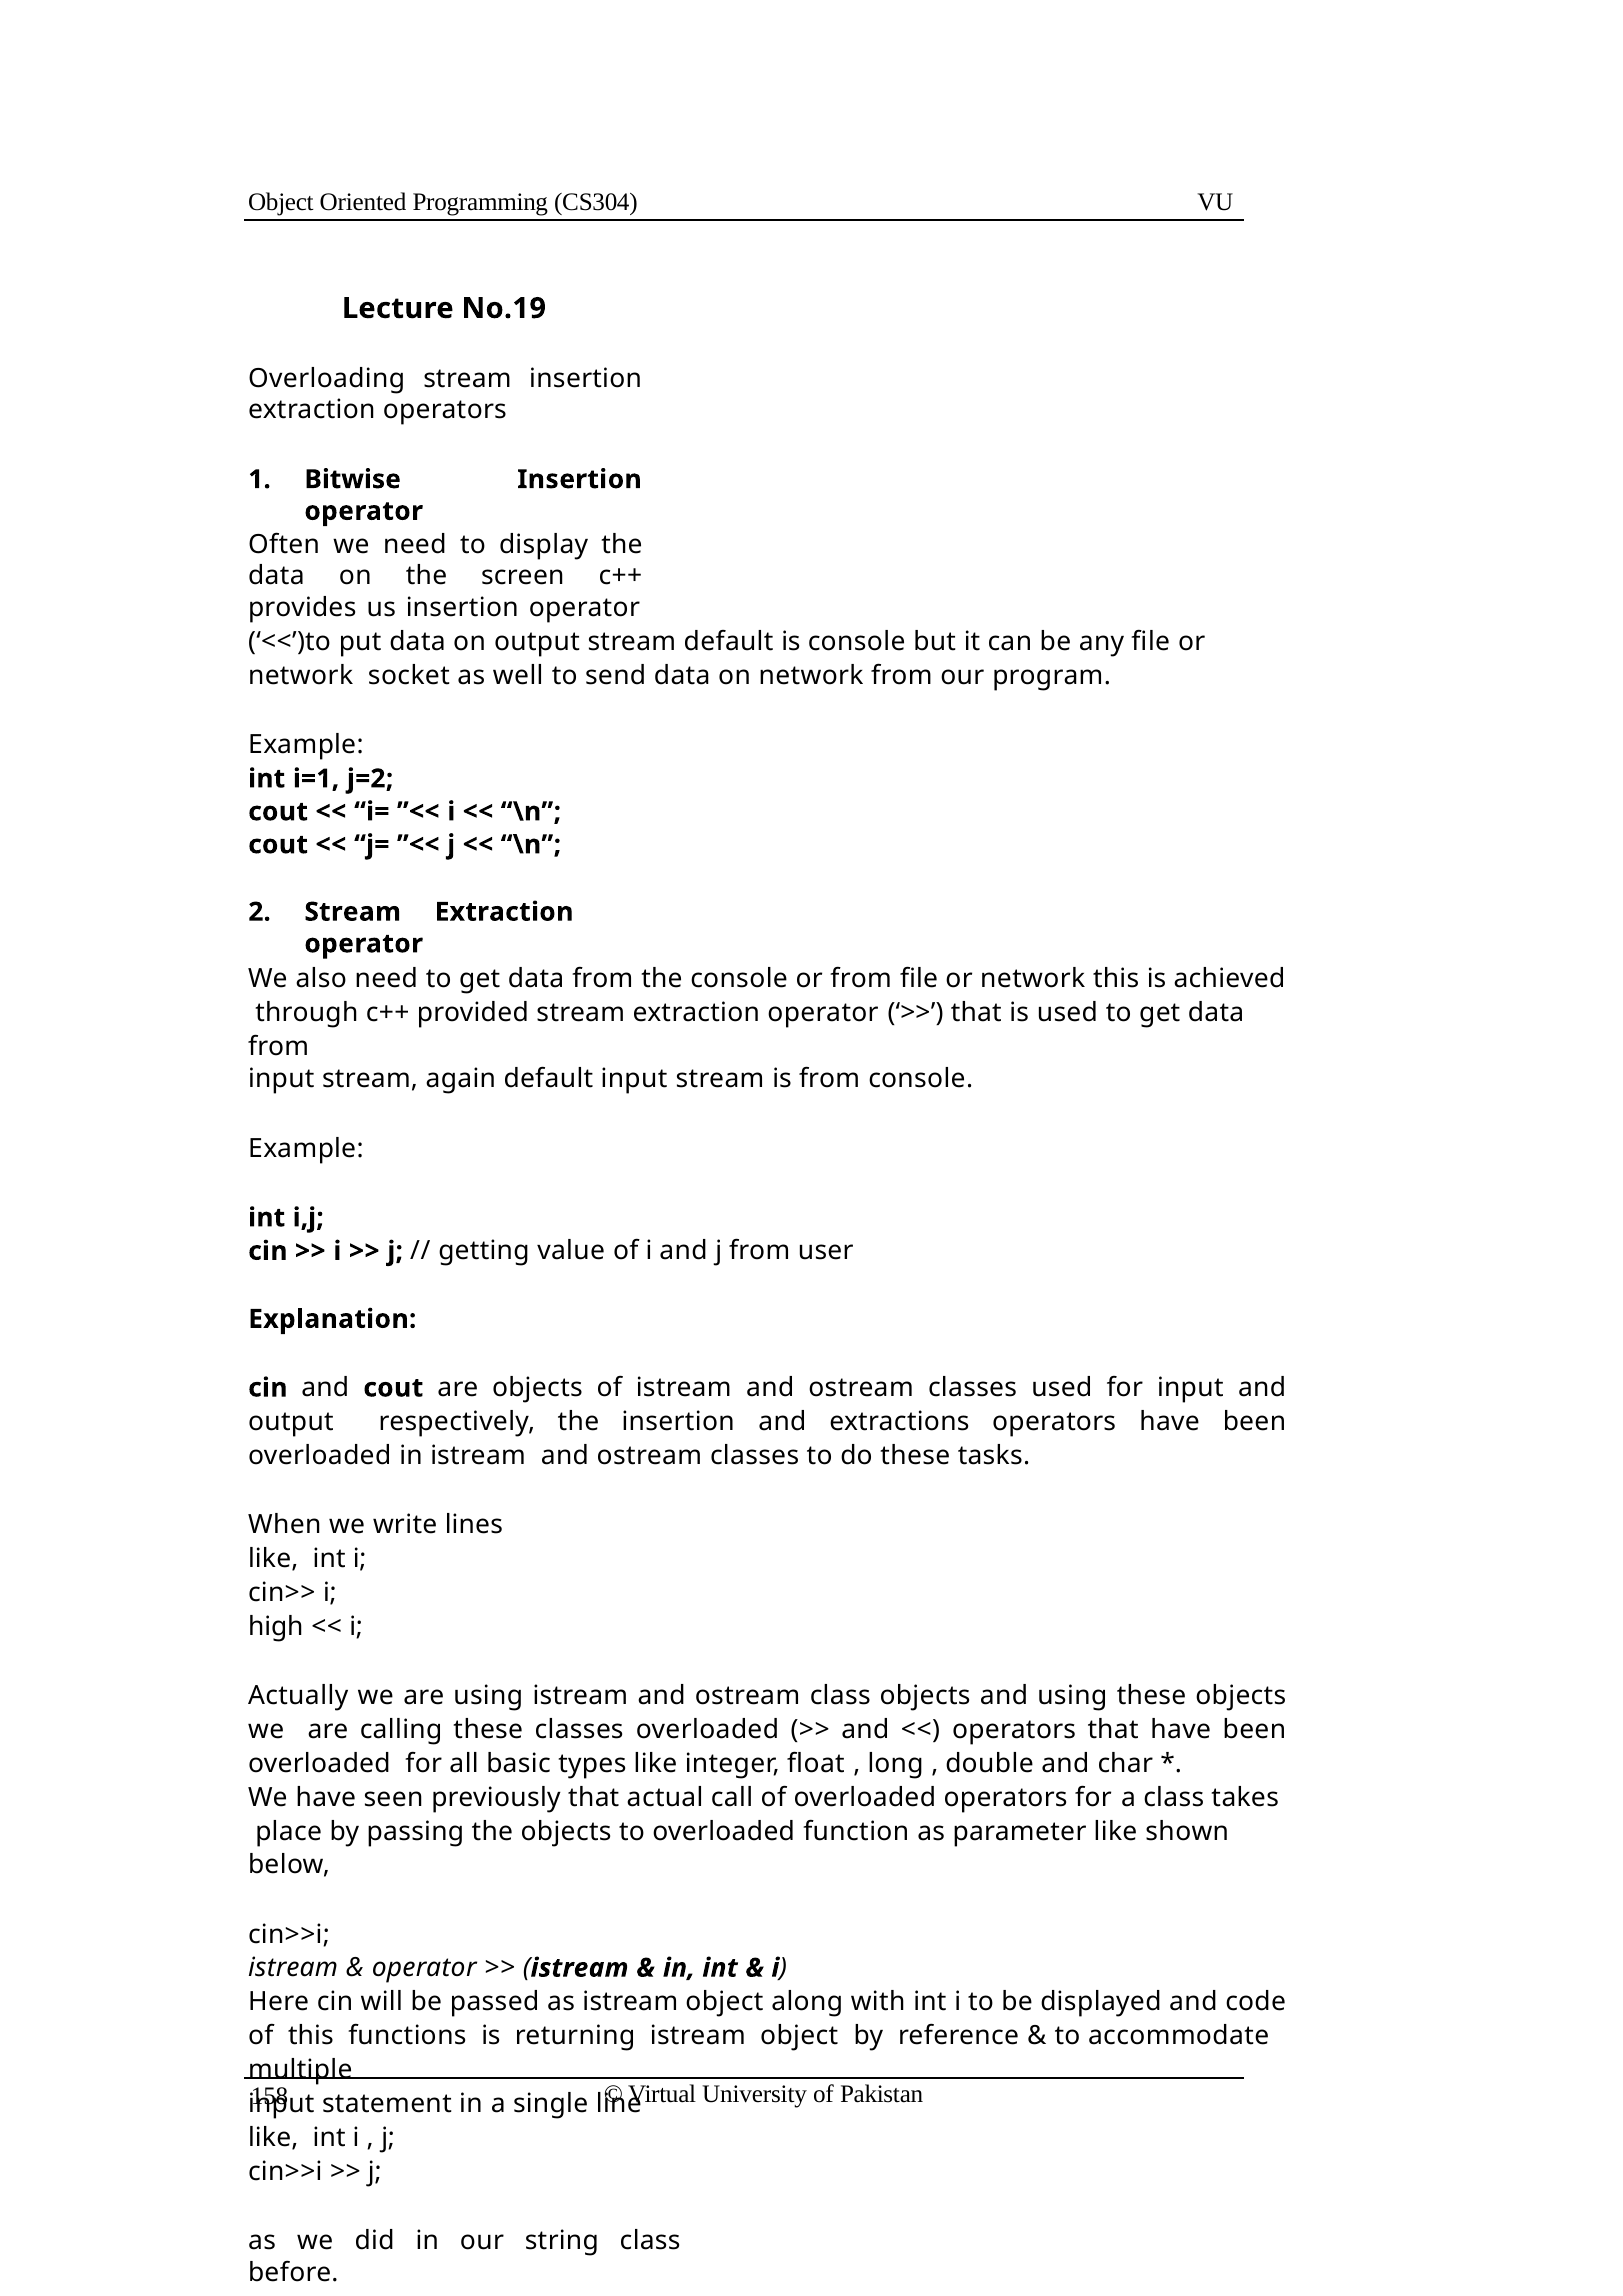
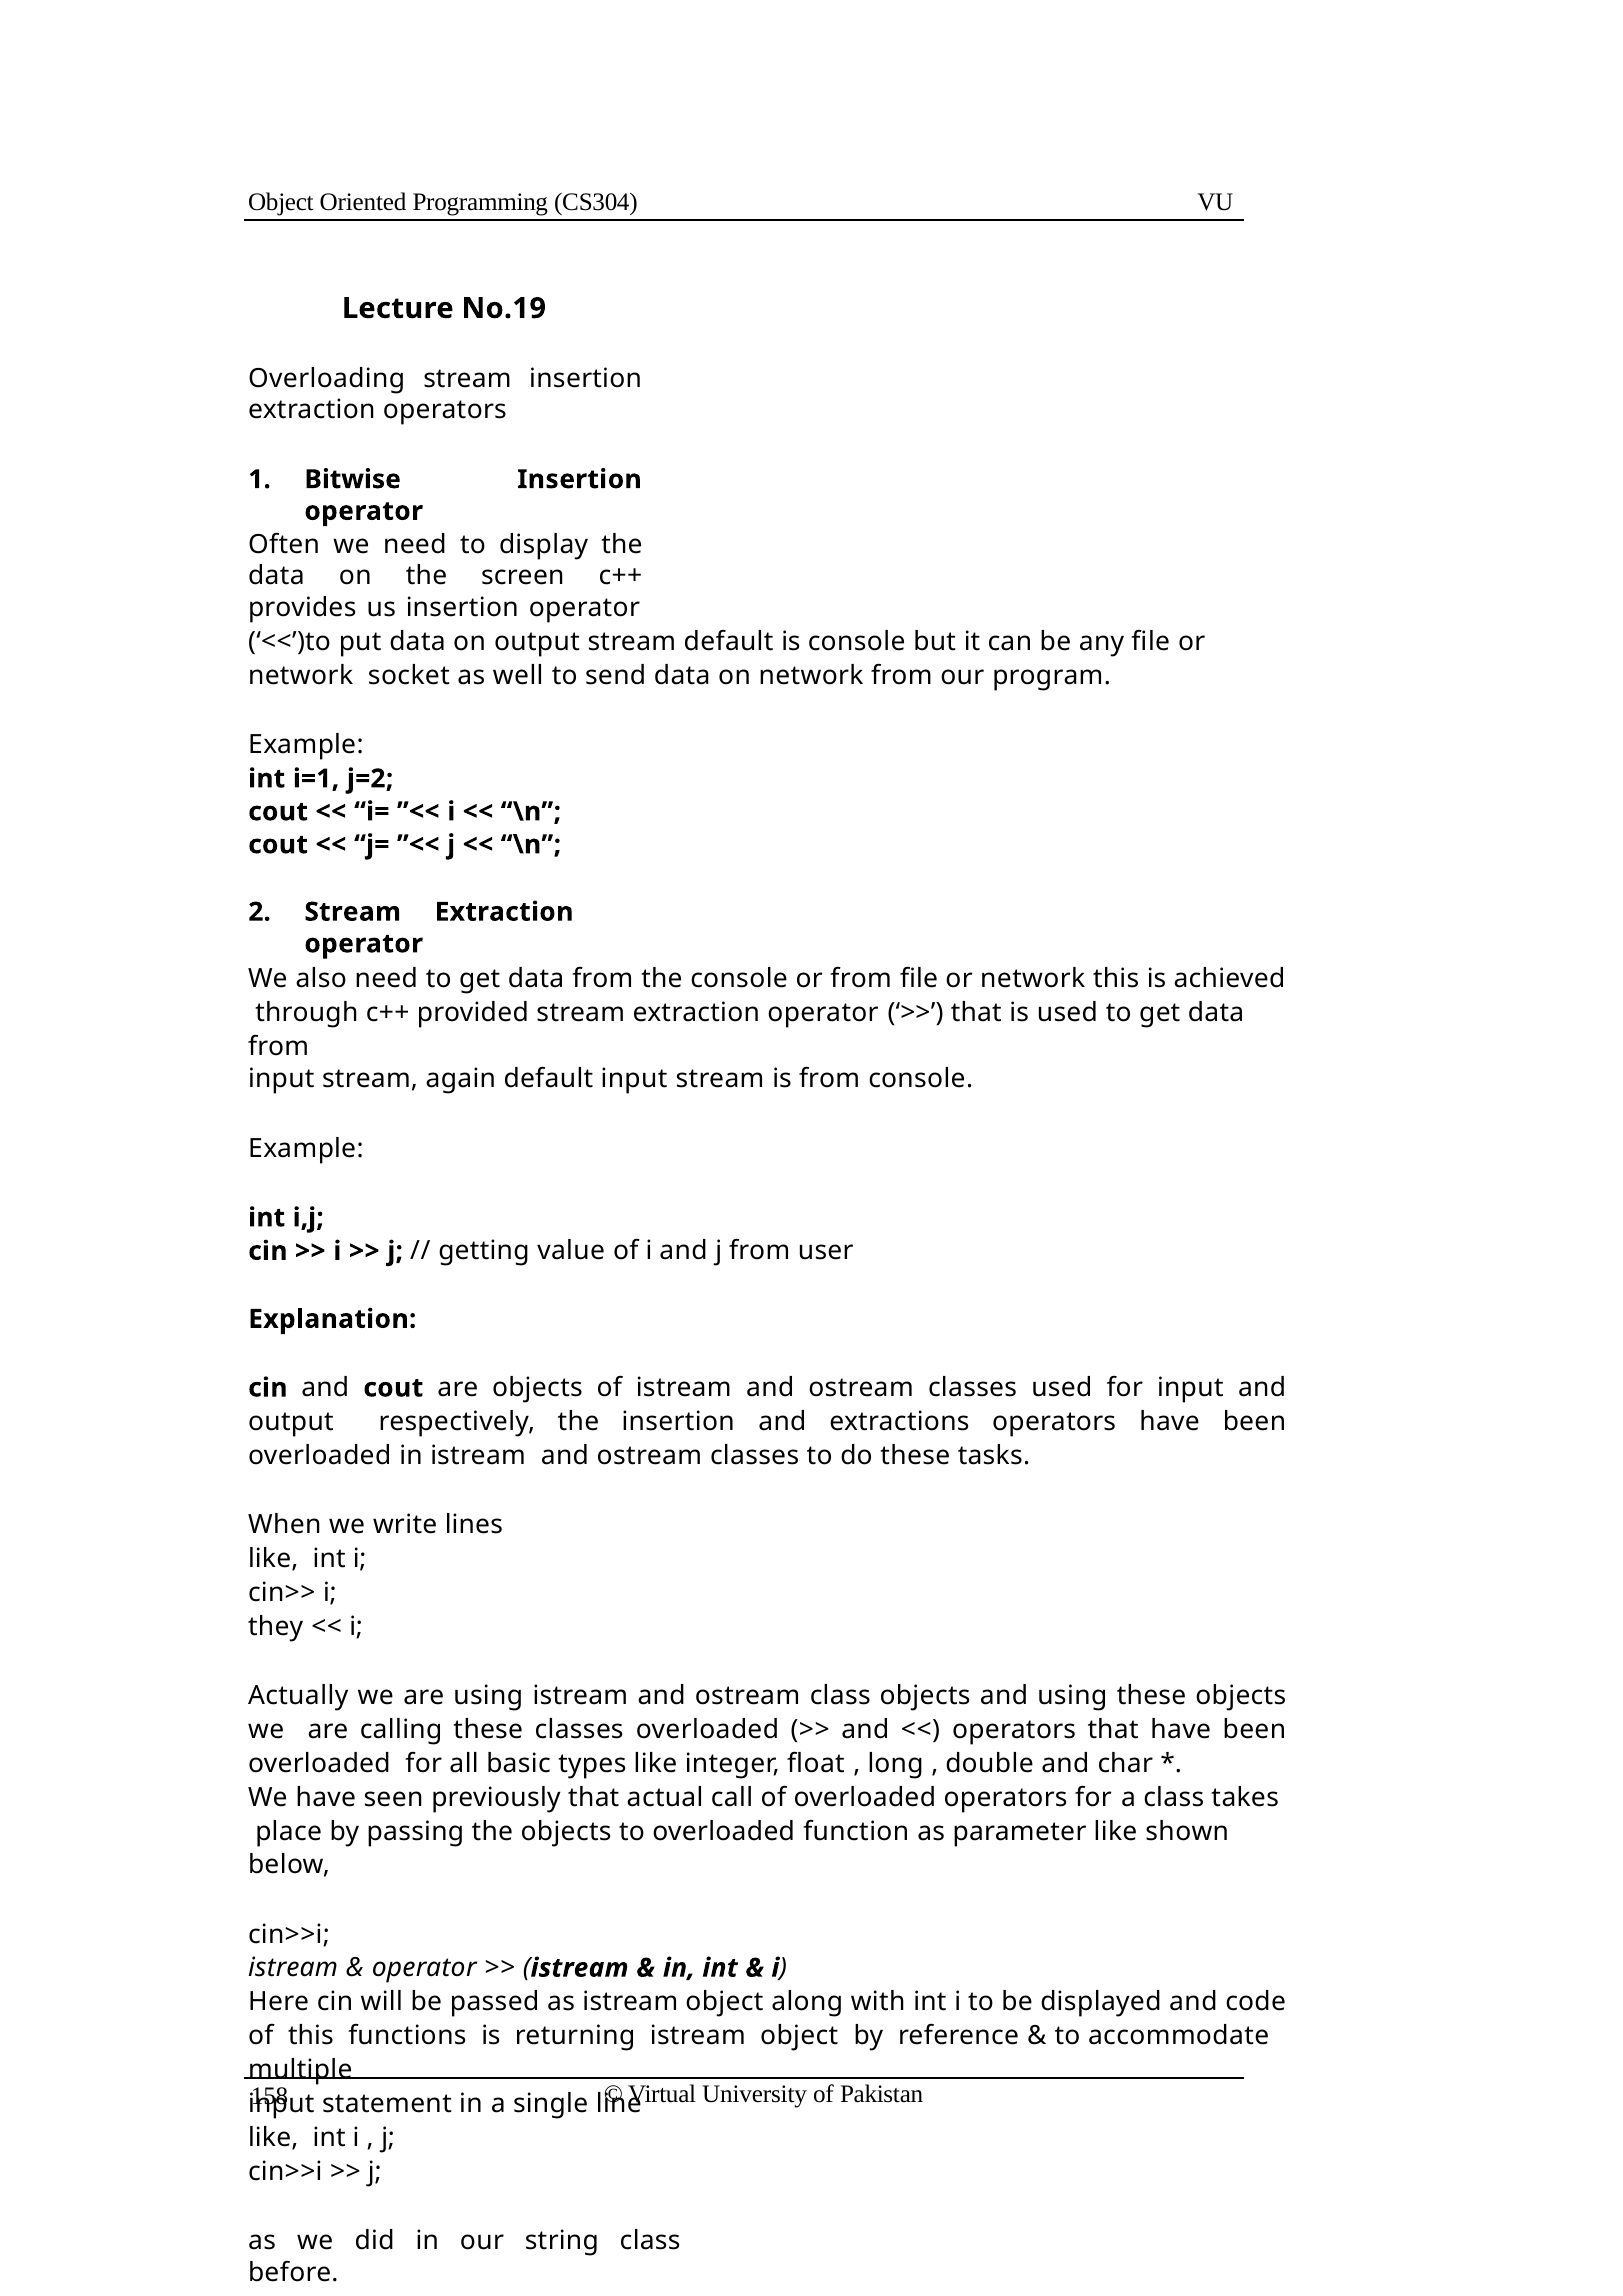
high: high -> they (276, 1627)
